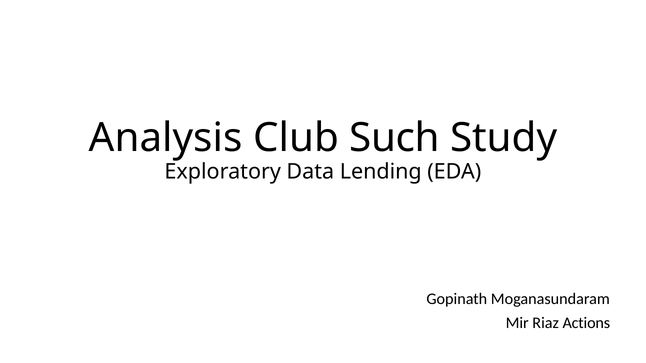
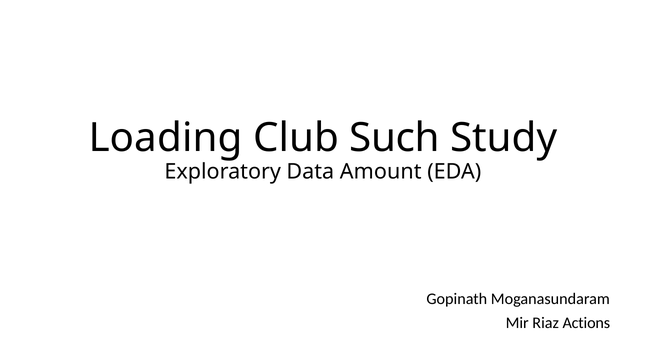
Analysis: Analysis -> Loading (166, 138)
Lending: Lending -> Amount (381, 172)
